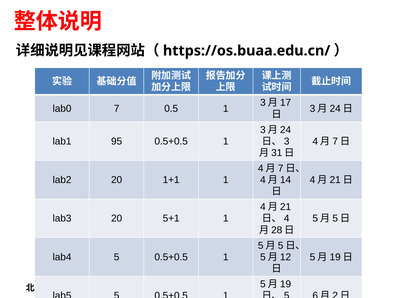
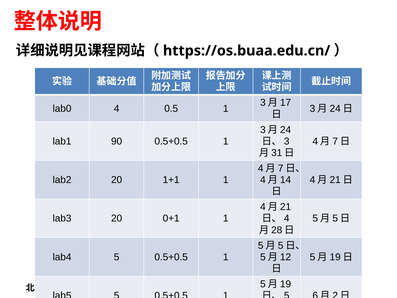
7: 7 -> 4 (117, 108)
95: 95 -> 90 (117, 141)
5+1: 5+1 -> 0+1 (171, 218)
